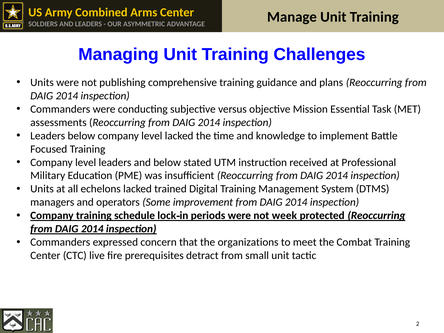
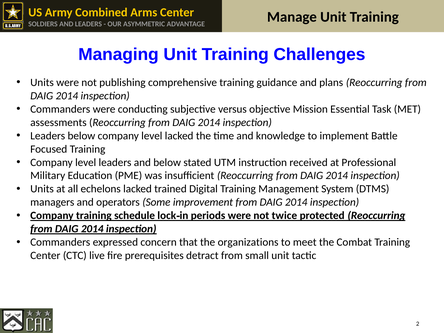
week: week -> twice (284, 216)
